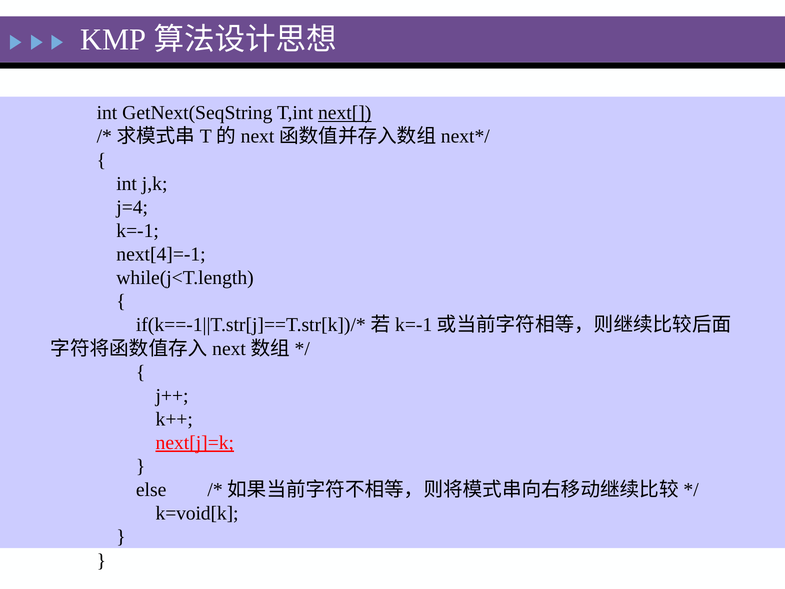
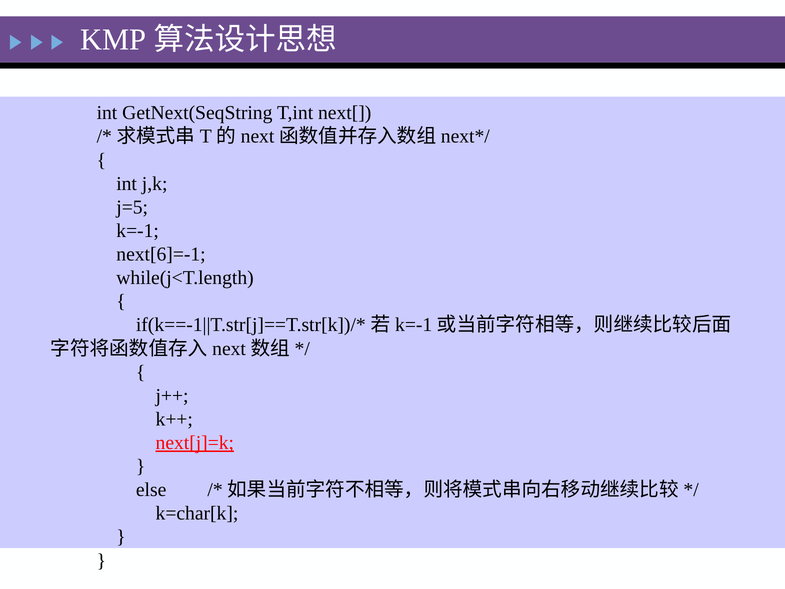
next[ underline: present -> none (345, 113)
j=4: j=4 -> j=5 (132, 207)
next[4]=-1: next[4]=-1 -> next[6]=-1 (161, 254)
k=void[k: k=void[k -> k=char[k (197, 513)
